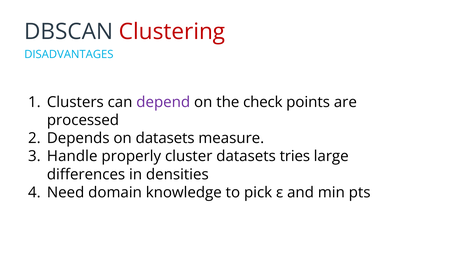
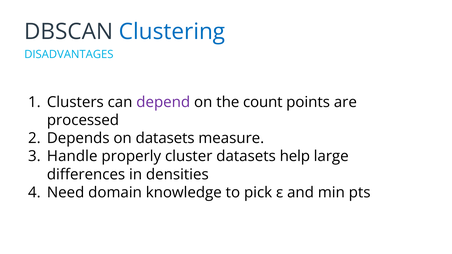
Clustering colour: red -> blue (172, 32)
check: check -> count (263, 102)
tries: tries -> help (295, 157)
